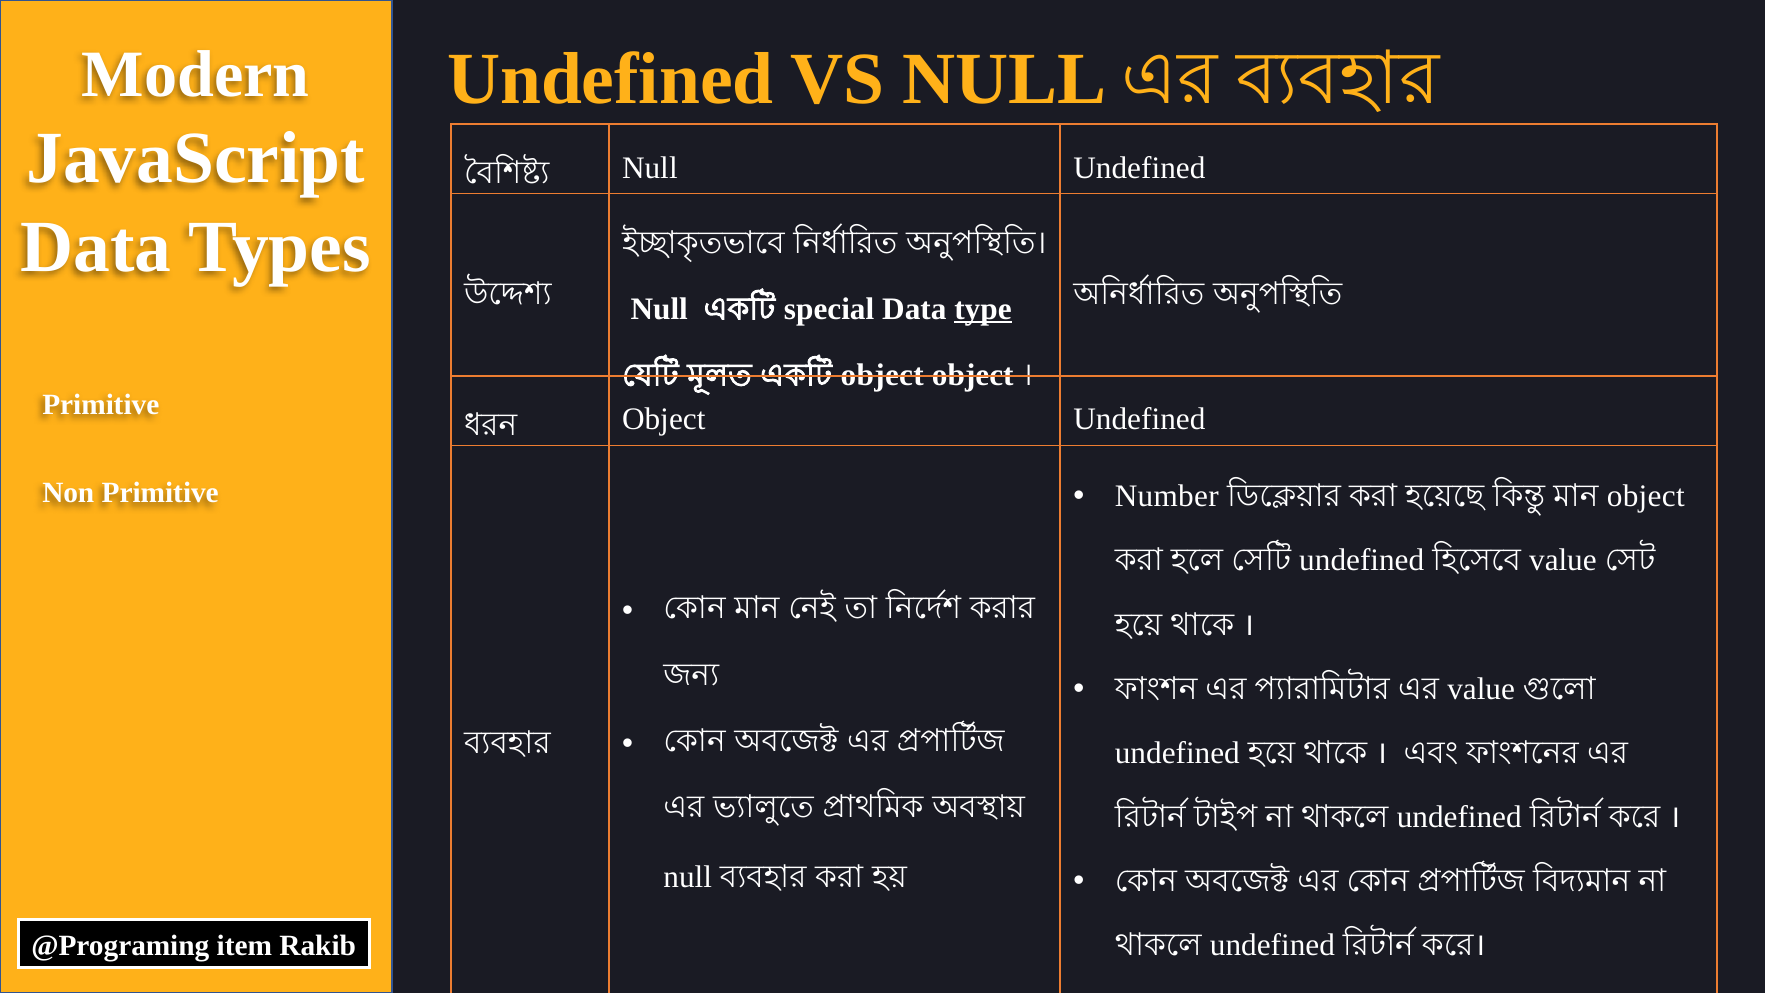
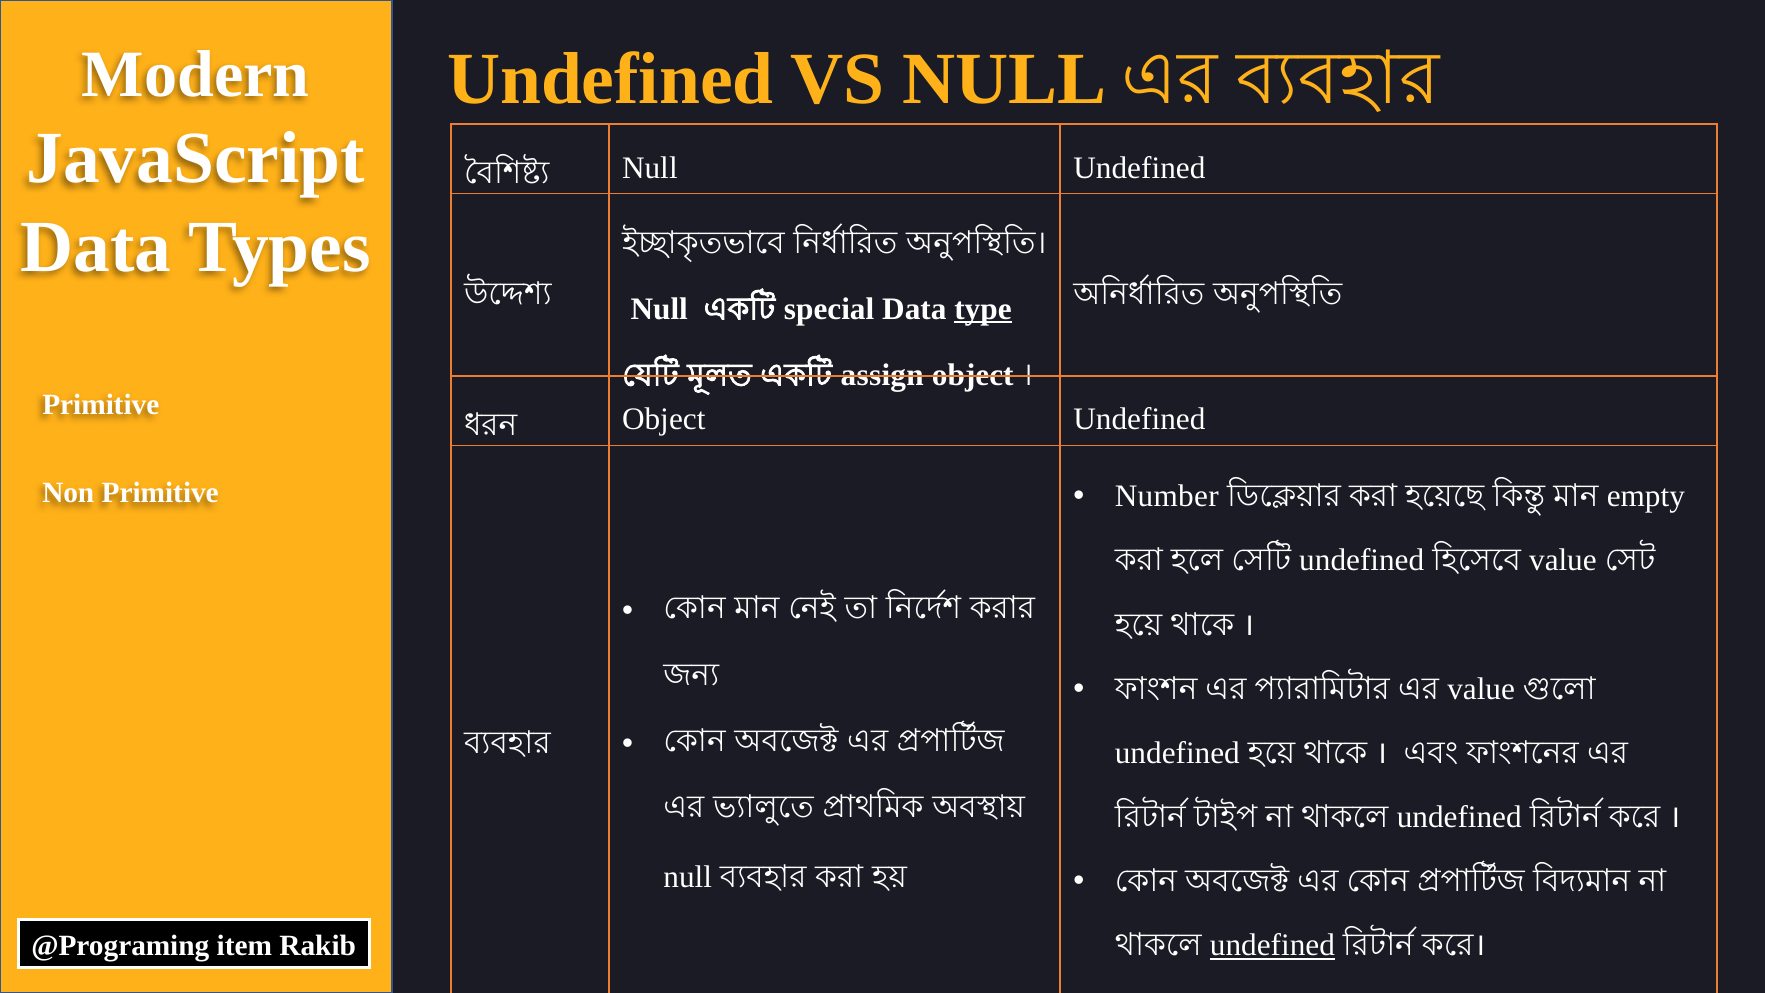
object: object -> assign (882, 375)
object: object -> empty (1646, 496)
undefined underline: none -> present (1272, 945)
